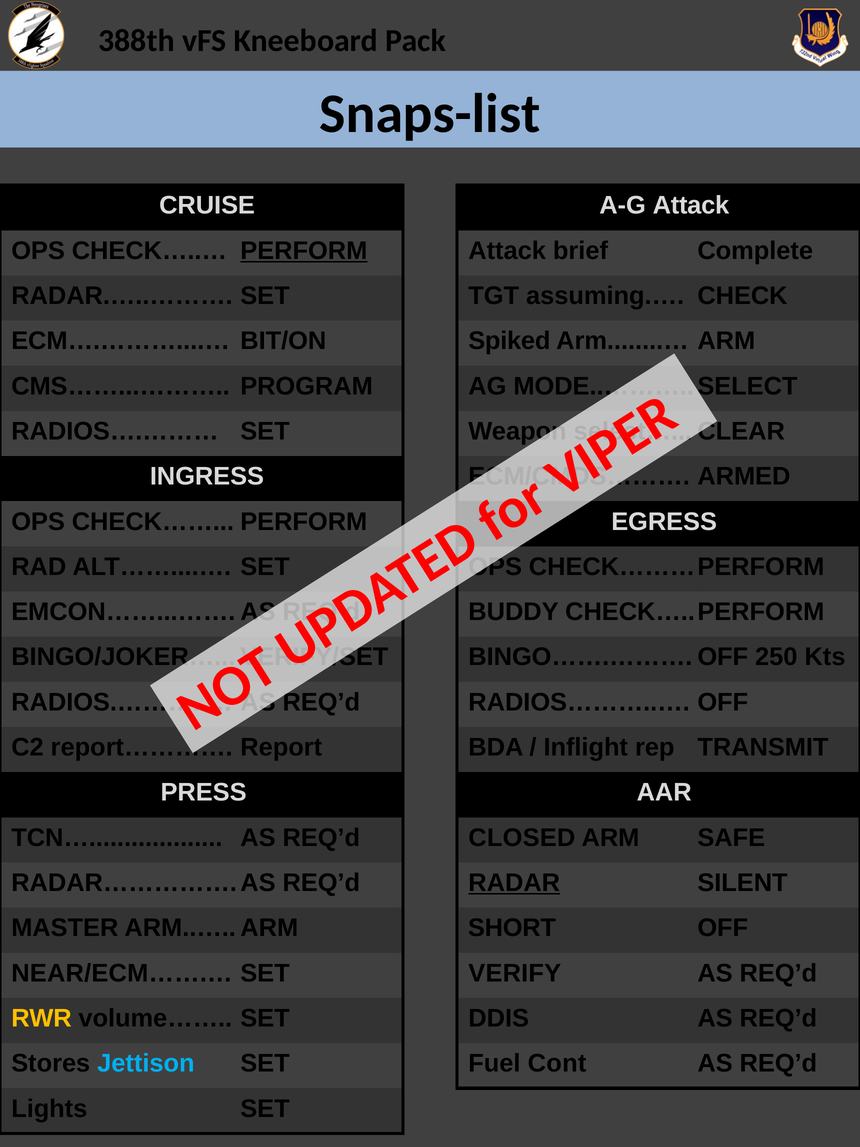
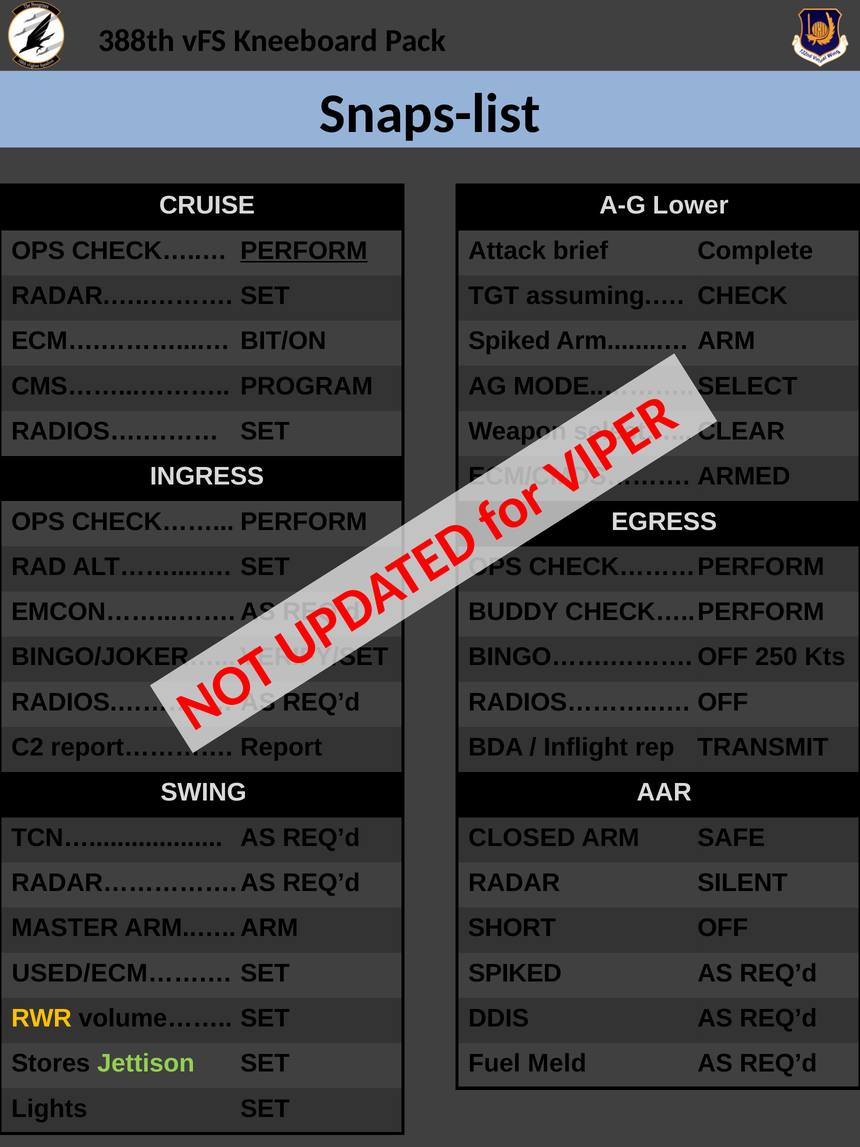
A-G Attack: Attack -> Lower (691, 205)
PRESS: PRESS -> SWING (204, 792)
RADAR underline: present -> none (514, 883)
NEAR/ECM…….…: NEAR/ECM…….… -> USED/ECM…….… (122, 973)
VERIFY: VERIFY -> SPIKED (515, 973)
Jettison colour: light blue -> light green (146, 1063)
Cont: Cont -> Meld (557, 1063)
